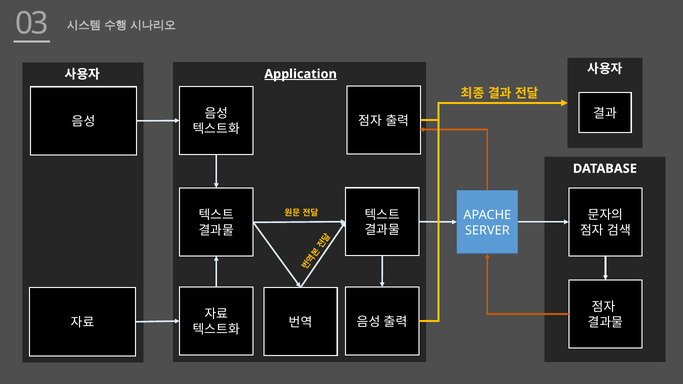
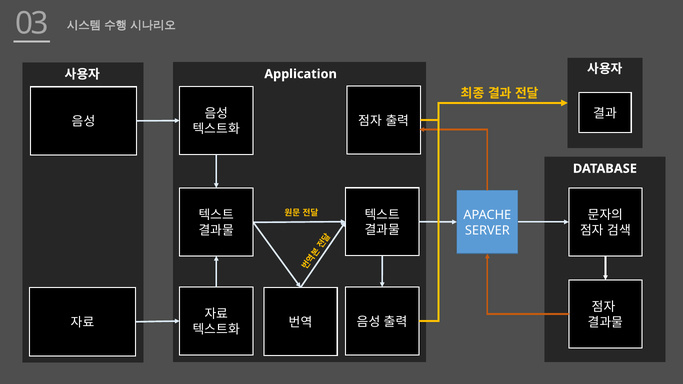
Application underline: present -> none (301, 74)
